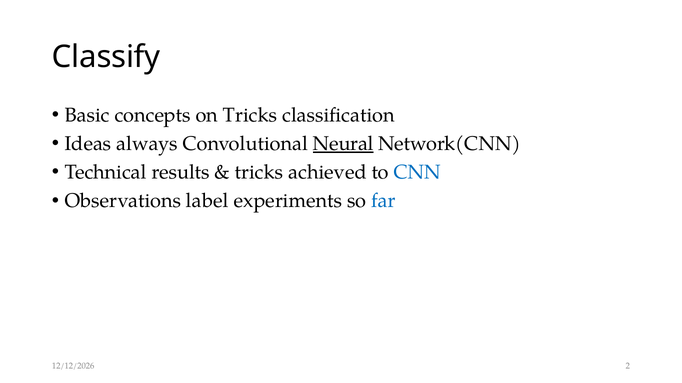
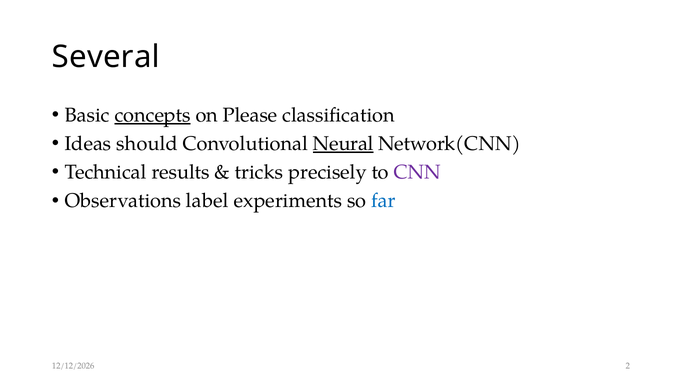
Classify: Classify -> Several (106, 57)
concepts underline: none -> present (153, 115)
on Tricks: Tricks -> Please (250, 115)
always: always -> should (147, 144)
achieved: achieved -> precisely (328, 172)
CNN colour: blue -> purple (417, 172)
